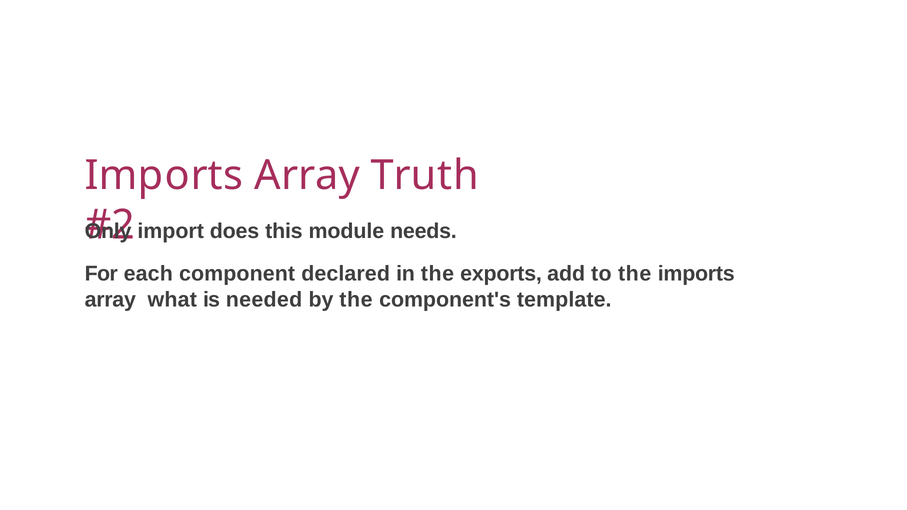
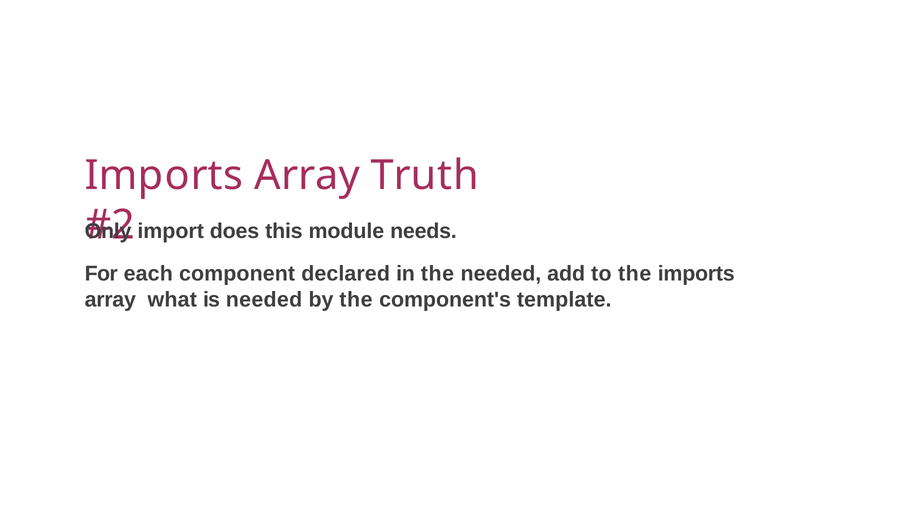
the exports: exports -> needed (501, 274)
